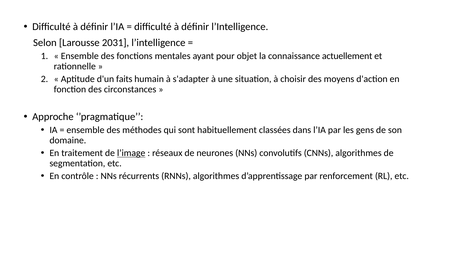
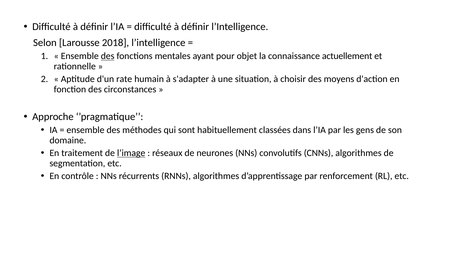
2031: 2031 -> 2018 (116, 43)
des underline: none -> present (108, 56)
faits: faits -> rate (124, 79)
